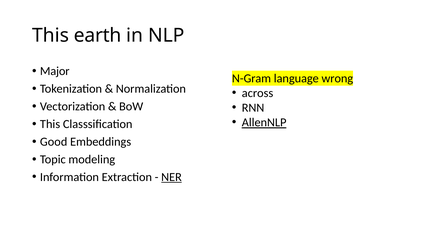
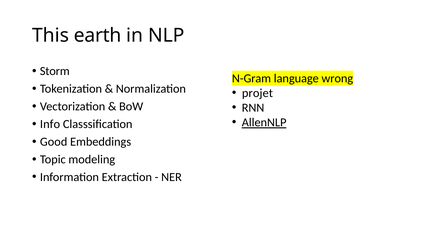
Major: Major -> Storm (55, 71)
across: across -> projet (257, 93)
This: This -> Info (50, 124)
NER underline: present -> none (172, 177)
